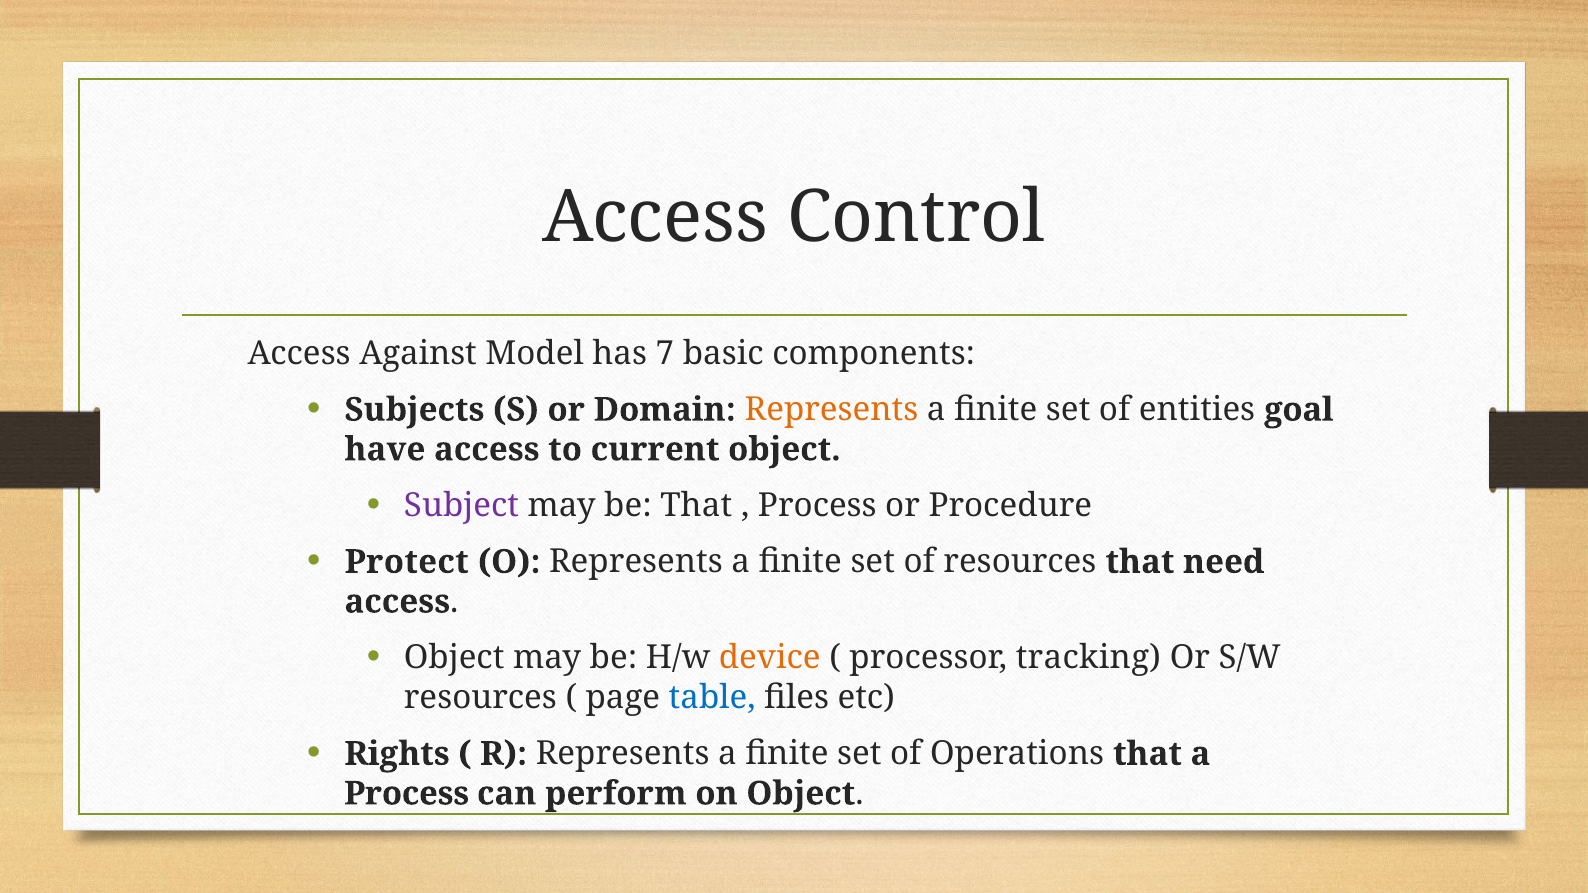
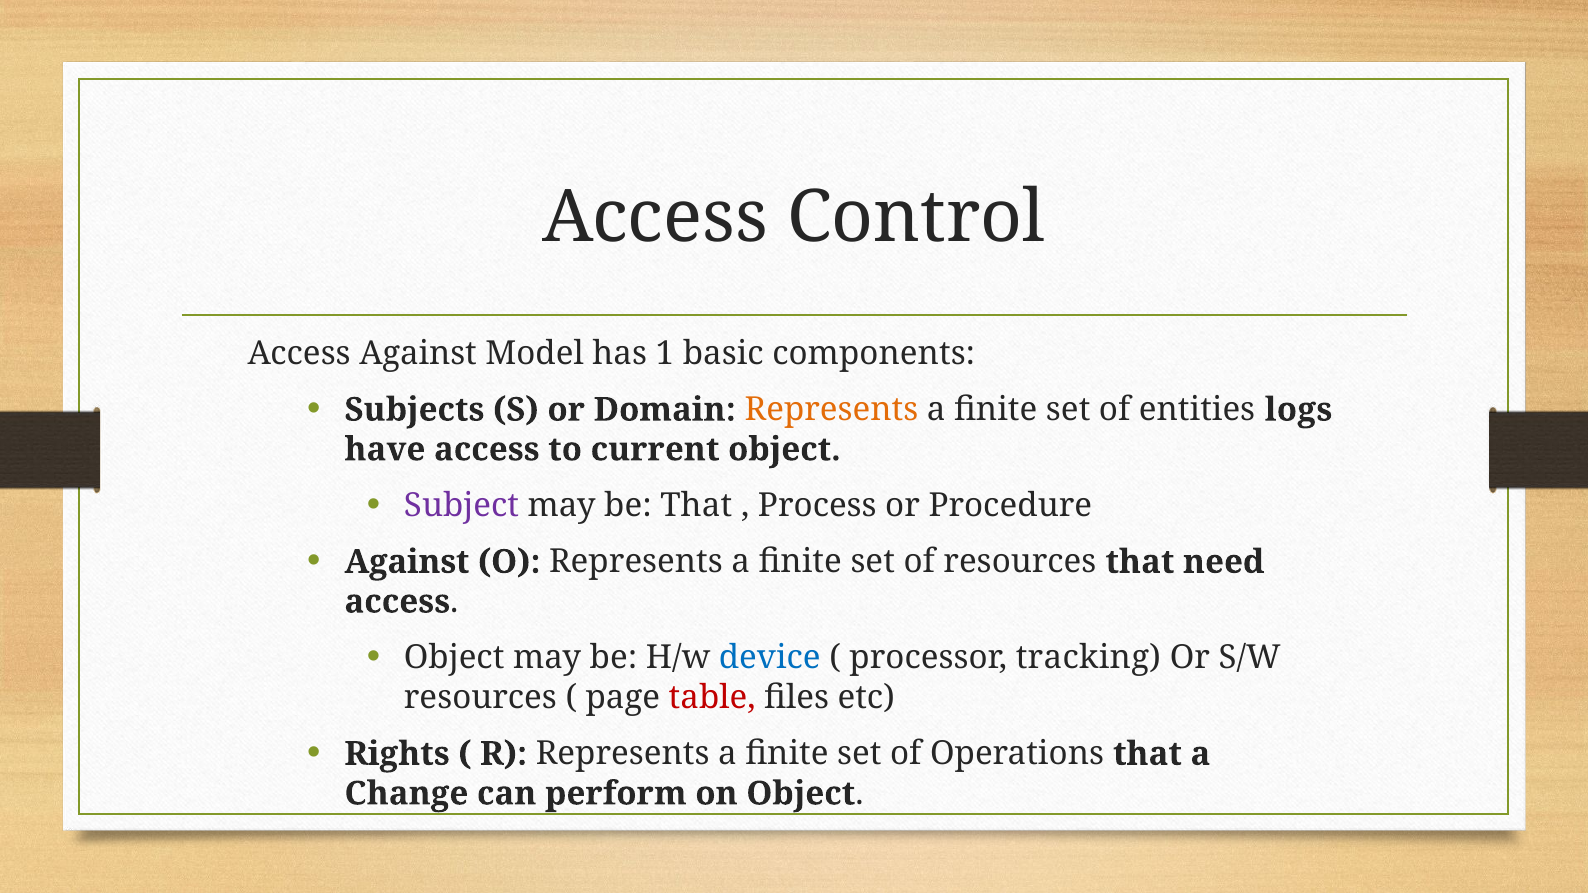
7: 7 -> 1 (665, 354)
goal: goal -> logs (1299, 410)
Protect: Protect -> Against (407, 562)
device colour: orange -> blue (770, 658)
table colour: blue -> red (712, 698)
Process: Process -> Change (406, 794)
